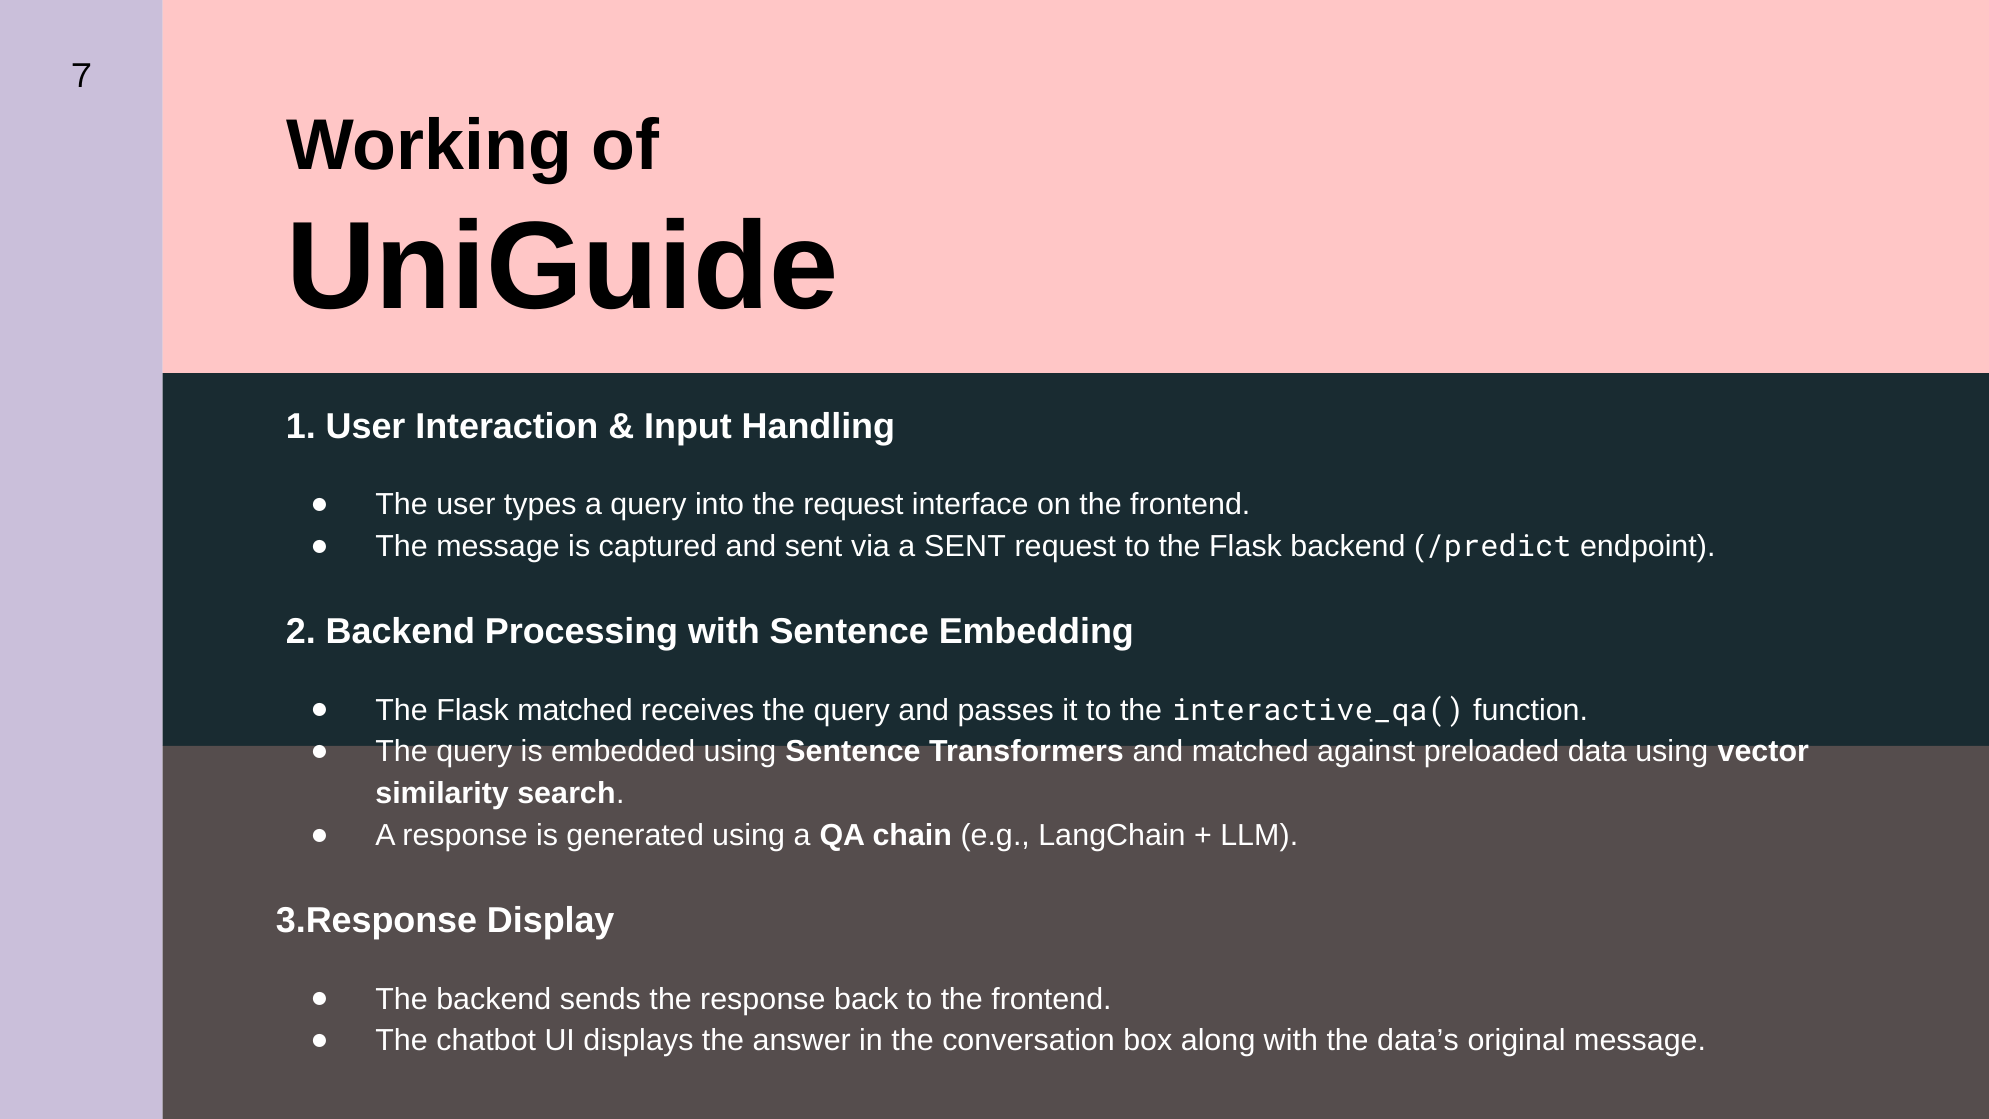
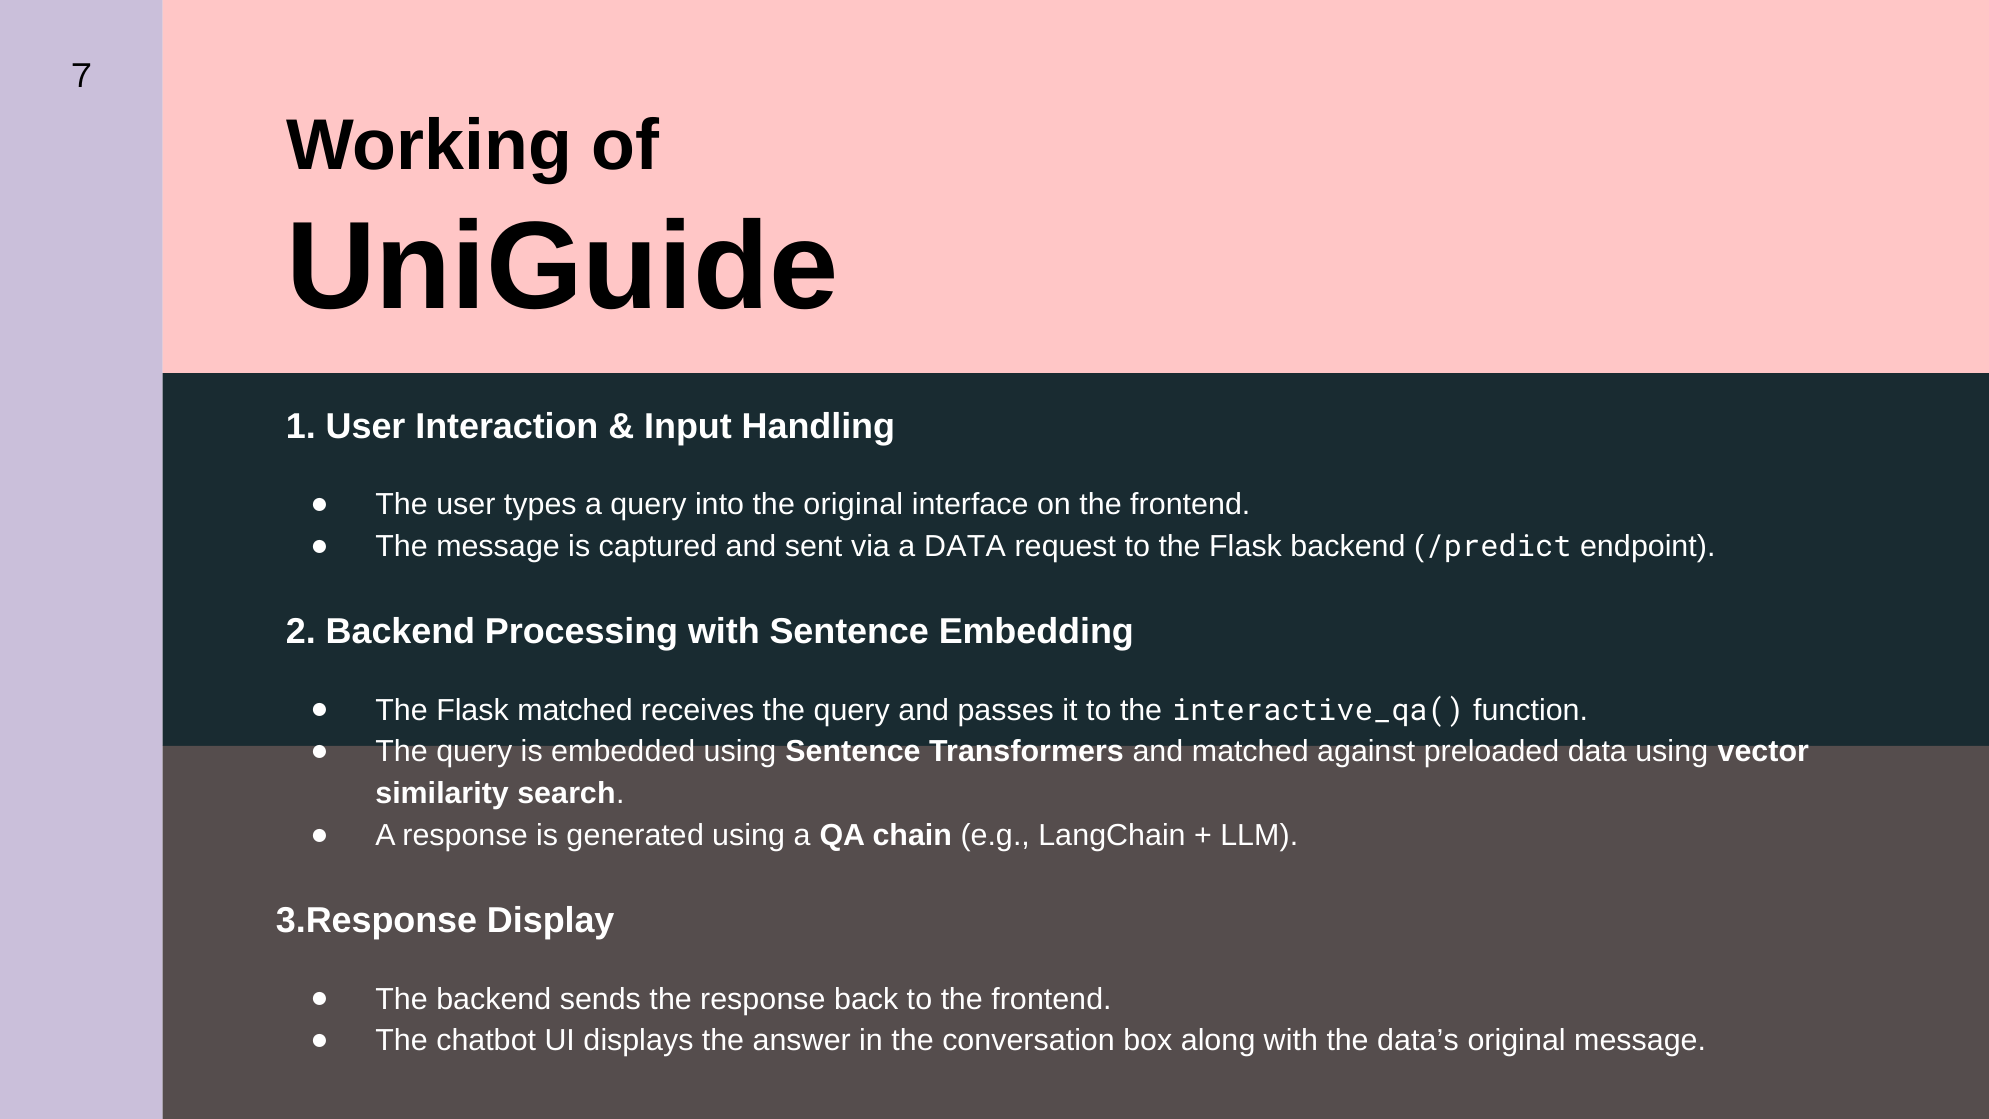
the request: request -> original (853, 505)
a SENT: SENT -> DATA (965, 547)
